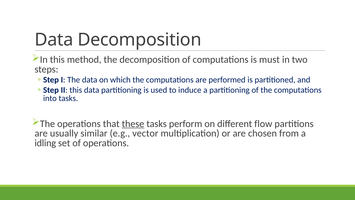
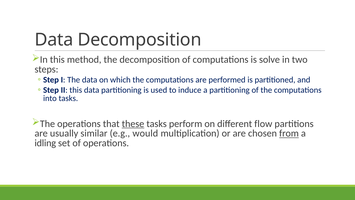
must: must -> solve (269, 60)
vector: vector -> would (145, 133)
from underline: none -> present (289, 133)
